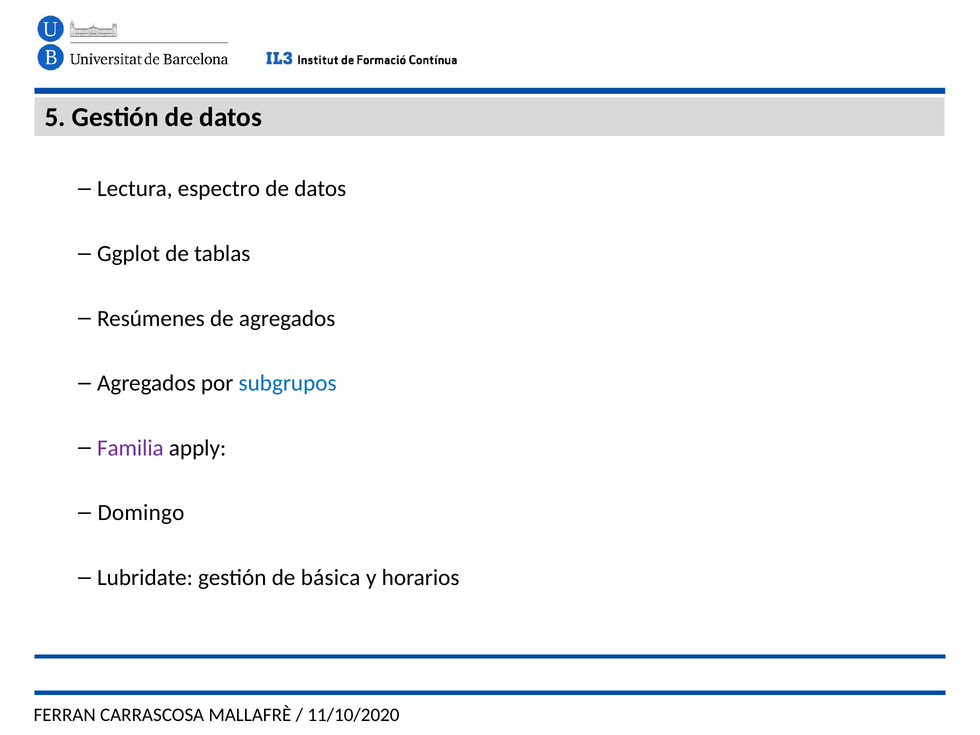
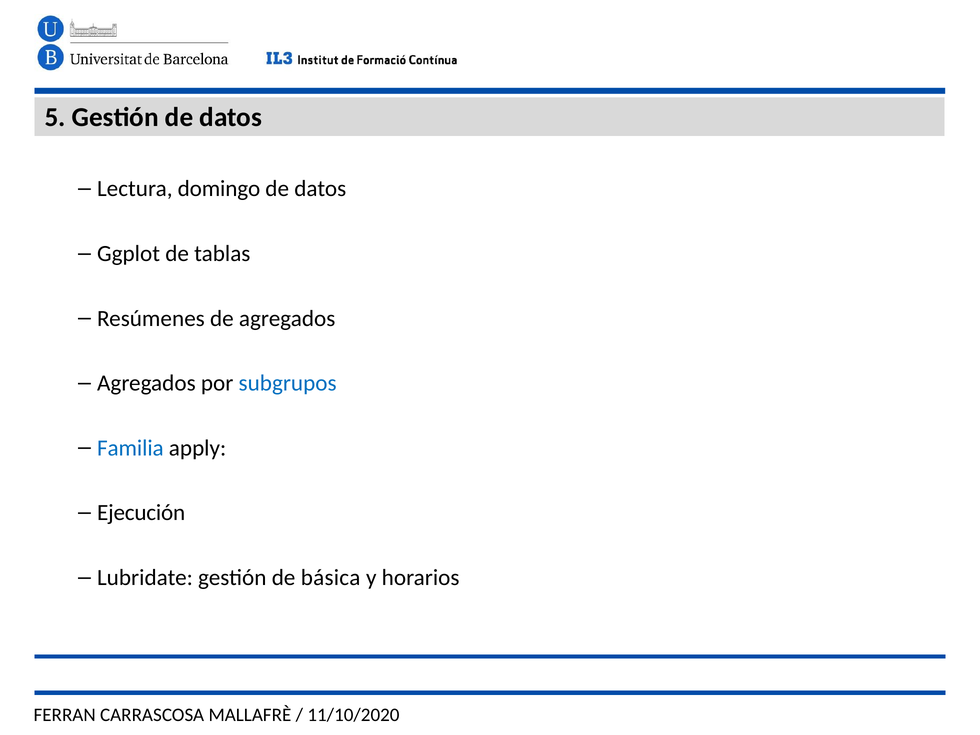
espectro: espectro -> domingo (219, 189)
Familia colour: purple -> blue (130, 448)
Domingo: Domingo -> Ejecución (141, 513)
